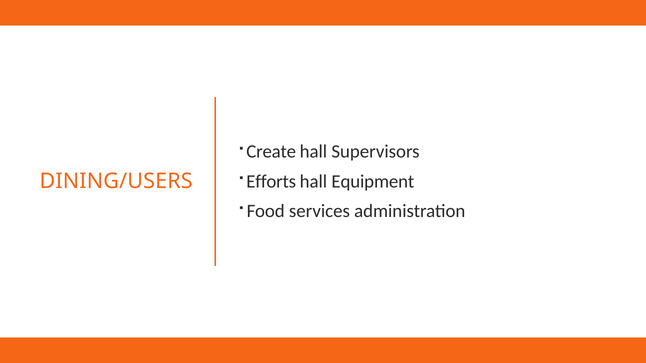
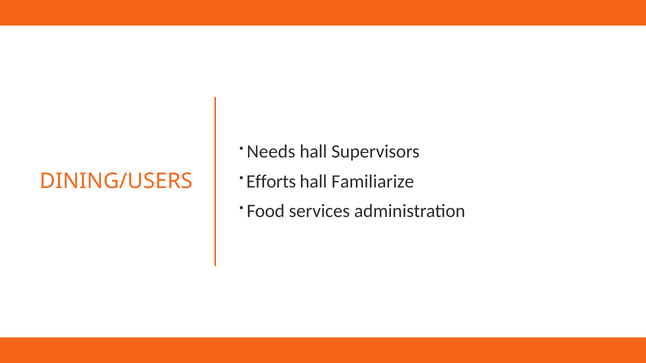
Create: Create -> Needs (271, 152)
Equipment: Equipment -> Familiarize (373, 182)
